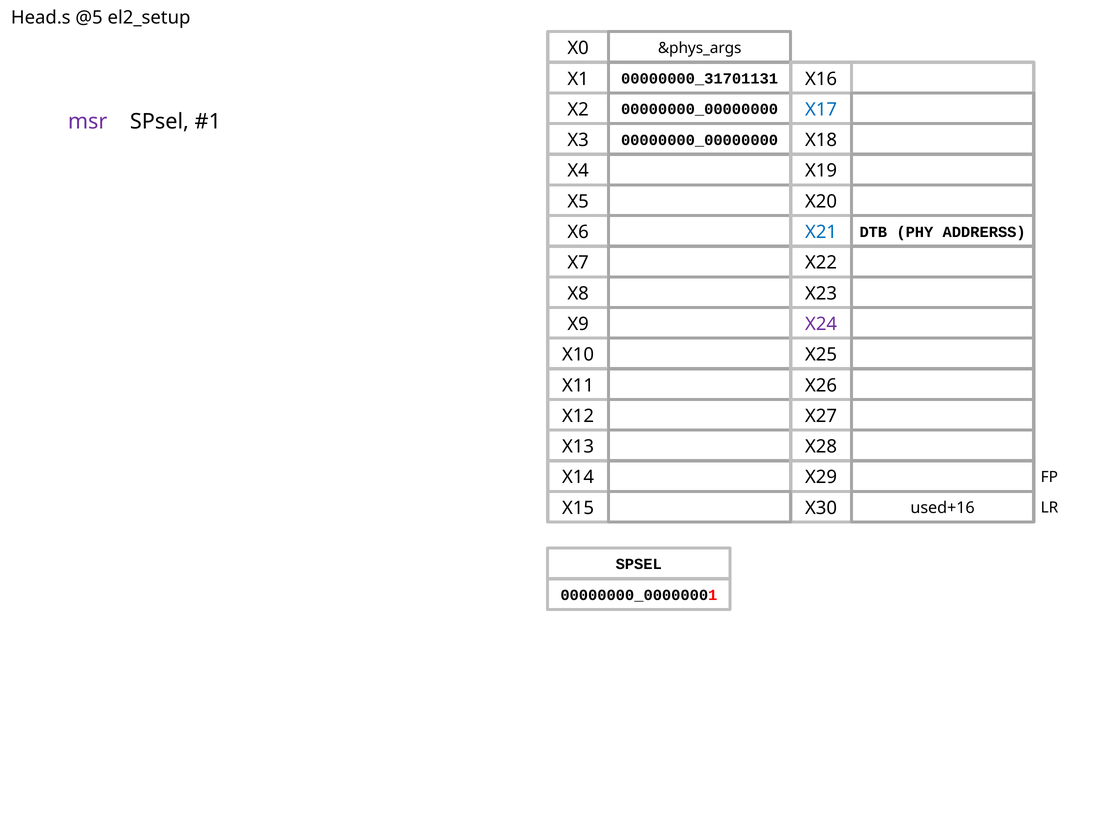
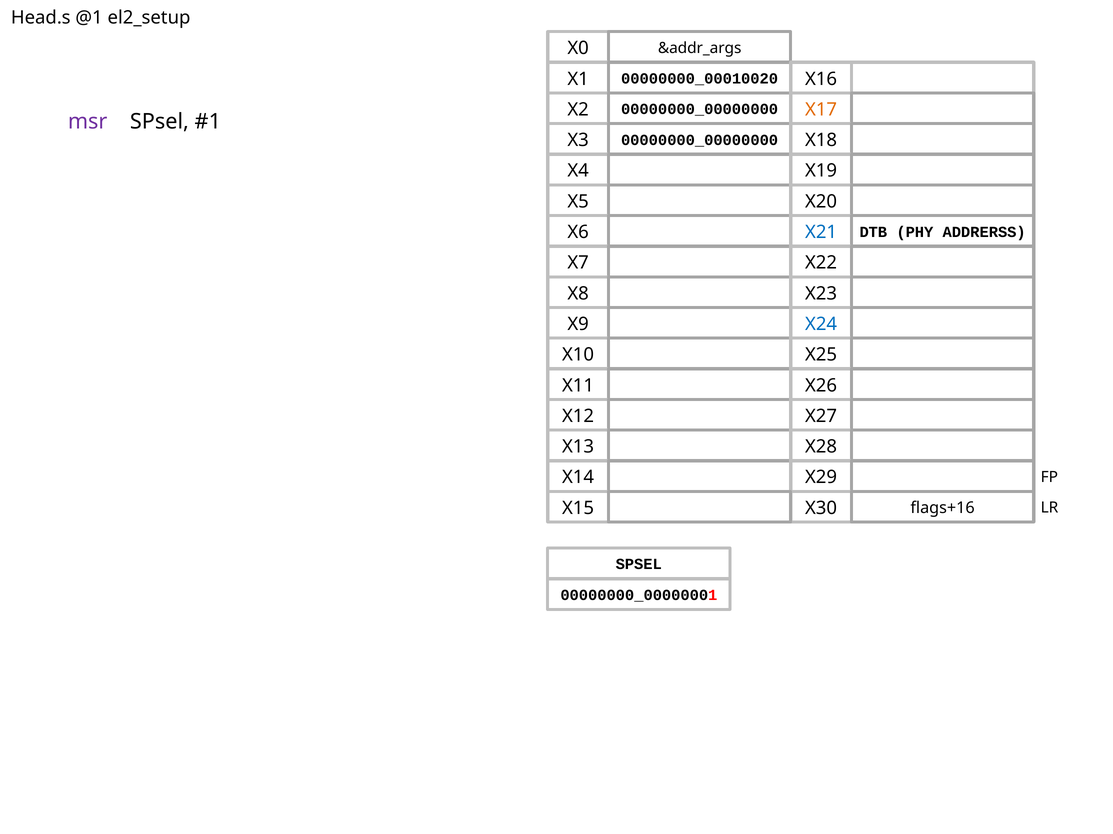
@5: @5 -> @1 (89, 18)
&phys_args: &phys_args -> &addr_args (700, 48)
00000000_31701131: 00000000_31701131 -> 00000000_00010020 (700, 79)
X17 colour: blue -> orange (821, 110)
X24 colour: purple -> blue (821, 324)
used+16: used+16 -> flags+16 (943, 508)
